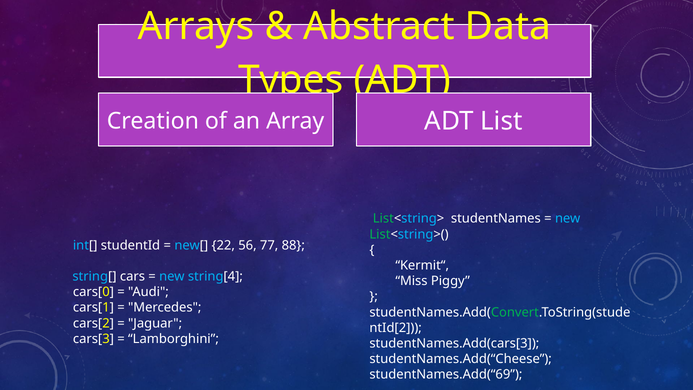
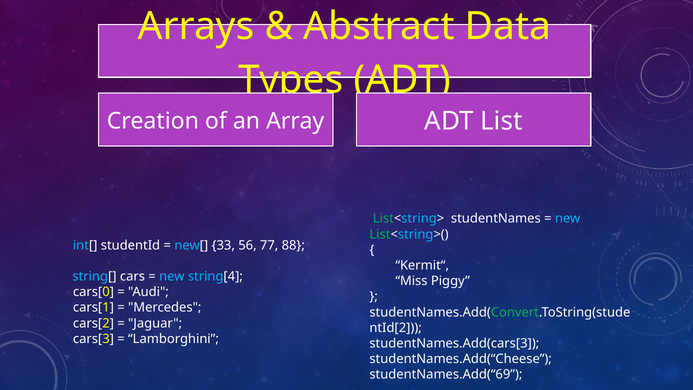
22: 22 -> 33 (223, 245)
